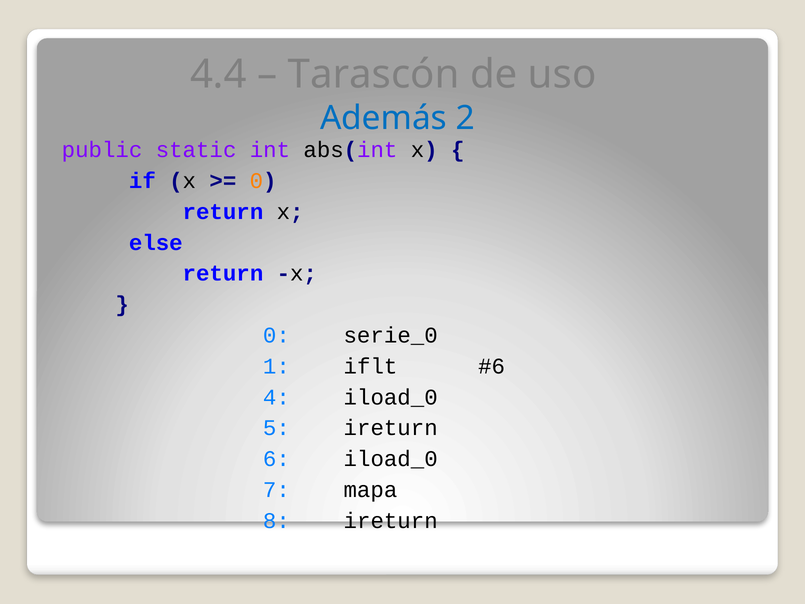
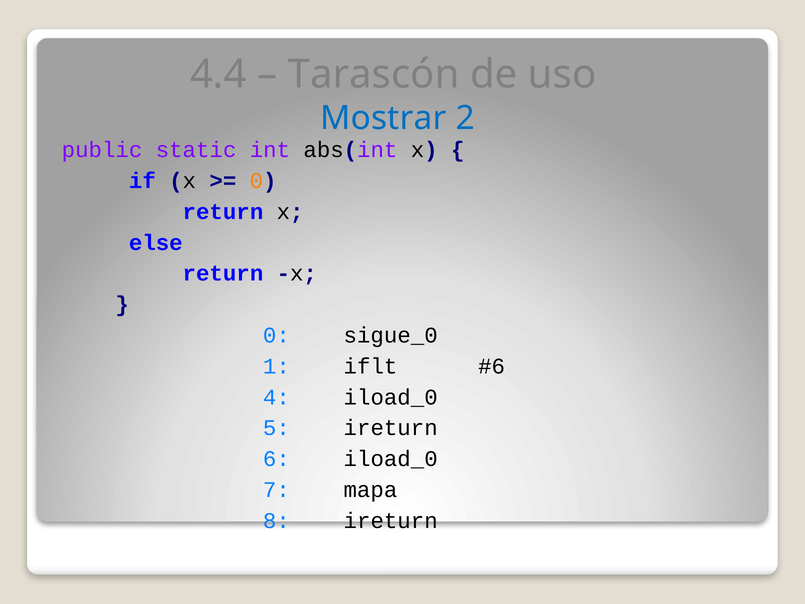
Además: Además -> Mostrar (383, 118)
serie_0: serie_0 -> sigue_0 (391, 335)
